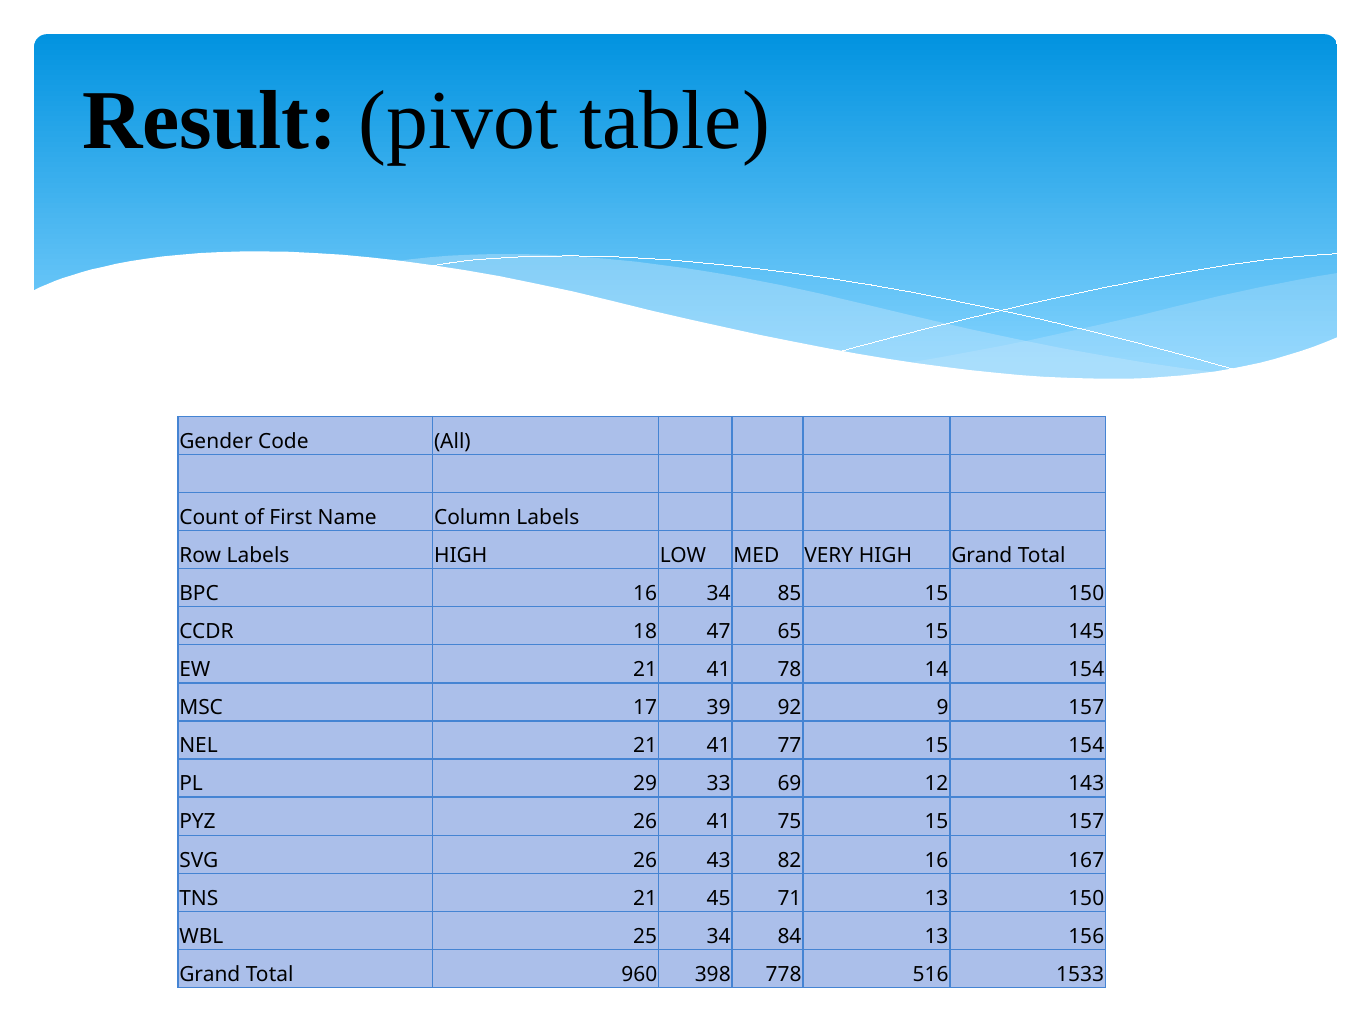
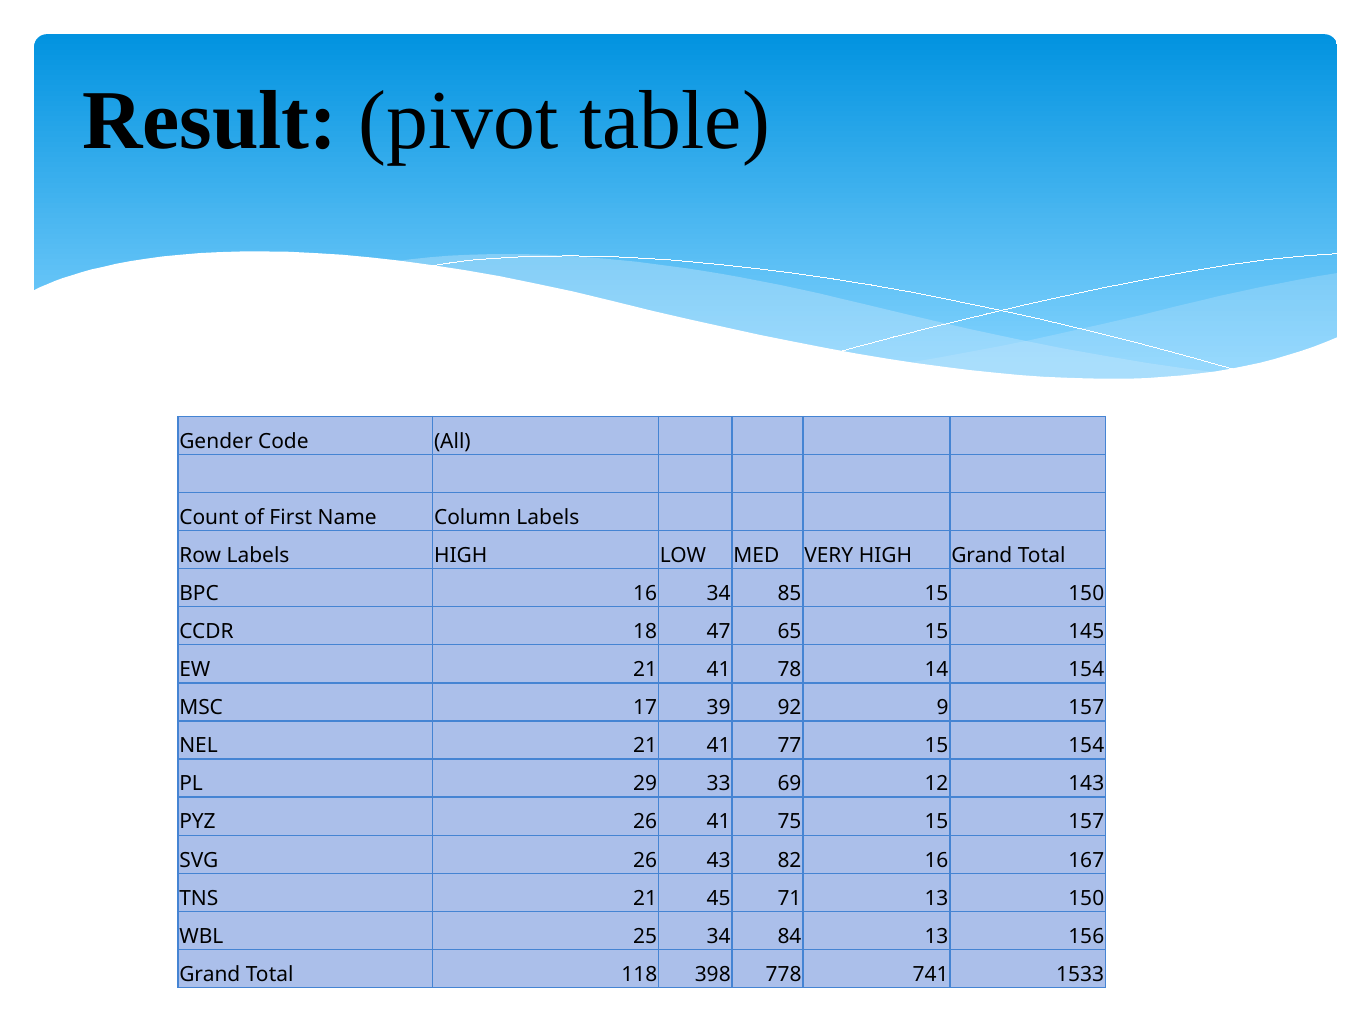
960: 960 -> 118 (639, 975)
516: 516 -> 741 (931, 975)
